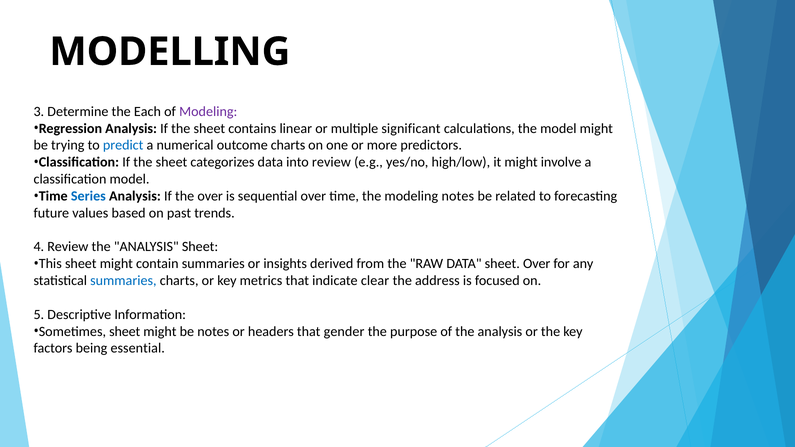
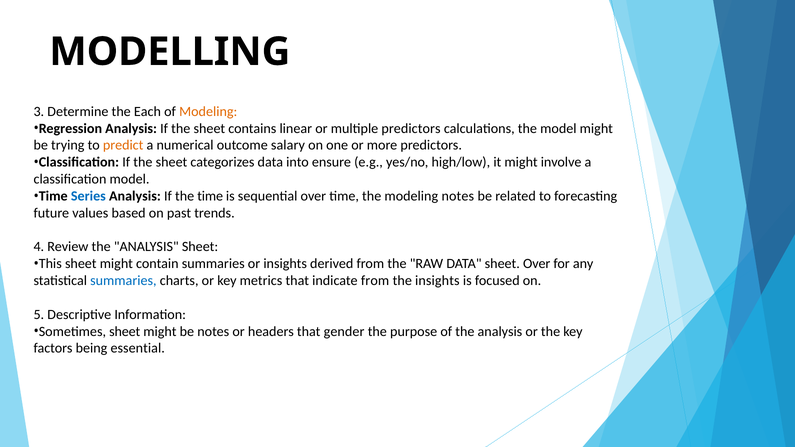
Modeling colour: purple -> orange (208, 112)
multiple significant: significant -> predictors (411, 128)
predict colour: blue -> orange (123, 145)
outcome charts: charts -> salary (288, 145)
into review: review -> ensure (331, 162)
the over: over -> time (210, 196)
indicate clear: clear -> from (375, 281)
the address: address -> insights (437, 281)
